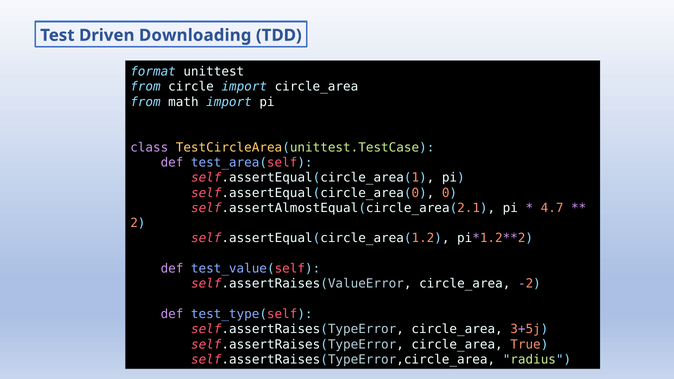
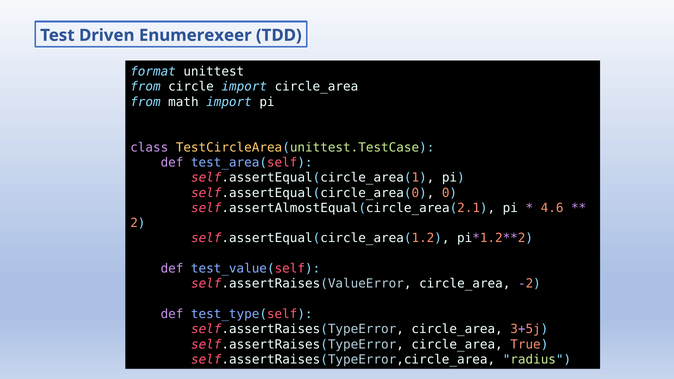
Downloading: Downloading -> Enumerexeer (195, 35)
4.7: 4.7 -> 4.6 (552, 208)
